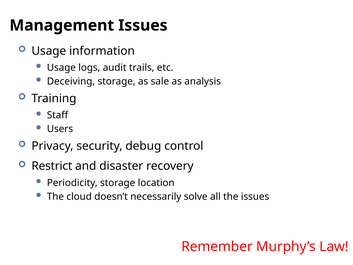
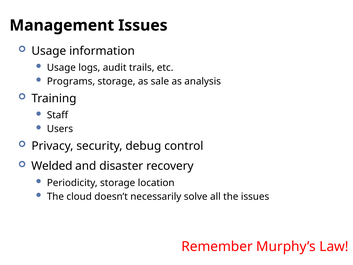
Deceiving: Deceiving -> Programs (71, 81)
Restrict: Restrict -> Welded (52, 166)
